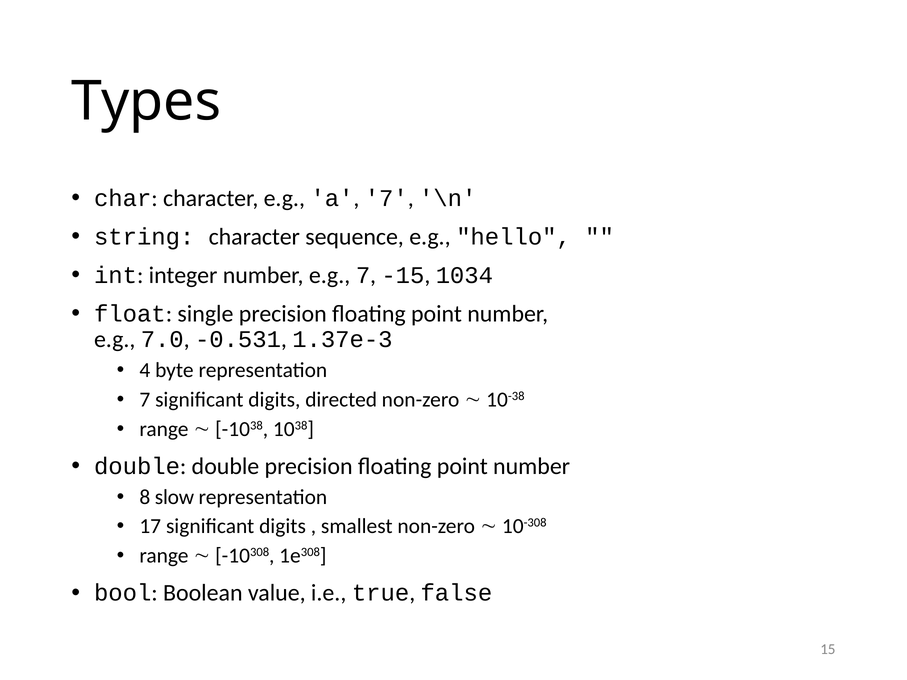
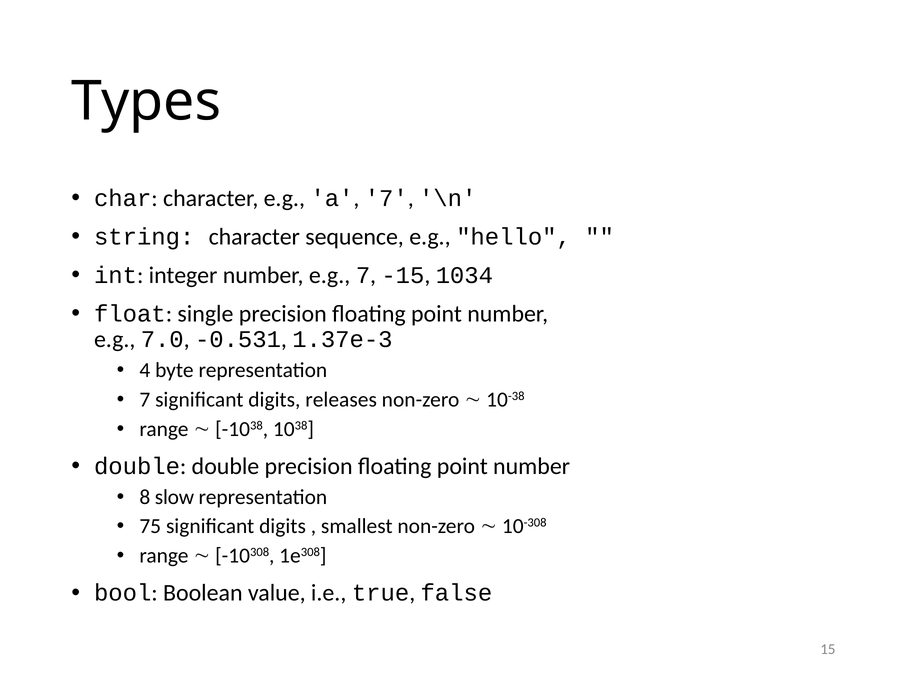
directed: directed -> releases (341, 400)
17: 17 -> 75 (150, 527)
